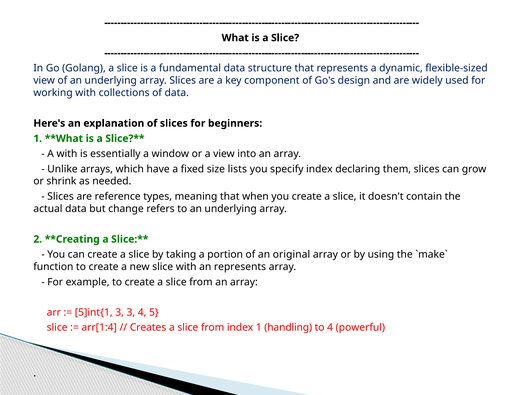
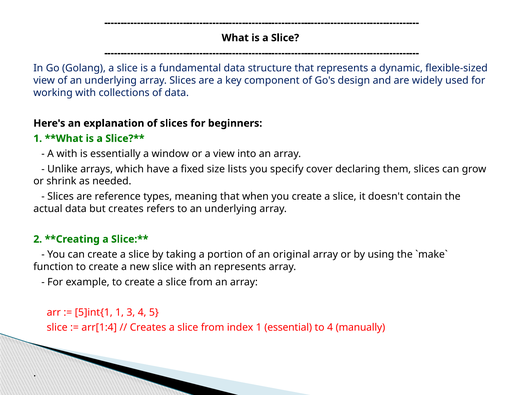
specify index: index -> cover (319, 169)
but change: change -> creates (126, 209)
5]int{1 3: 3 -> 1 (120, 312)
handling: handling -> essential (288, 327)
powerful: powerful -> manually (360, 327)
